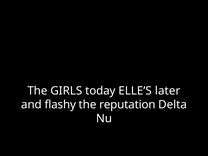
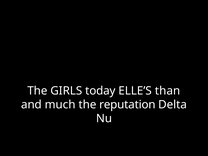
later: later -> than (168, 91)
flashy: flashy -> much (60, 105)
